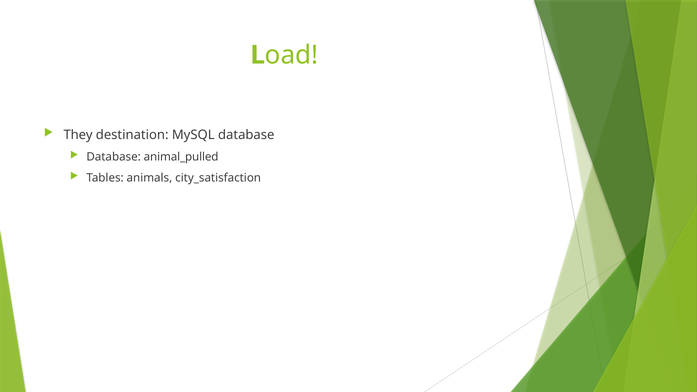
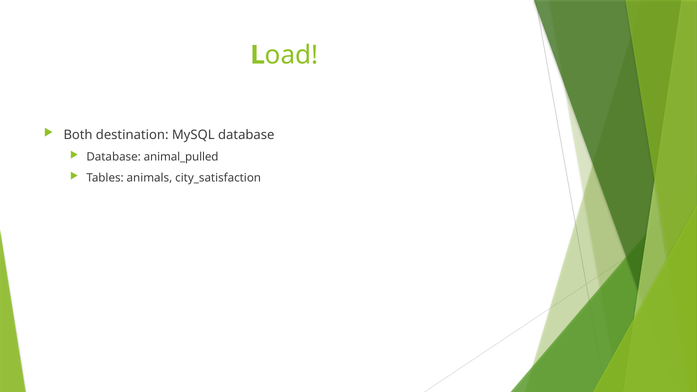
They: They -> Both (78, 135)
